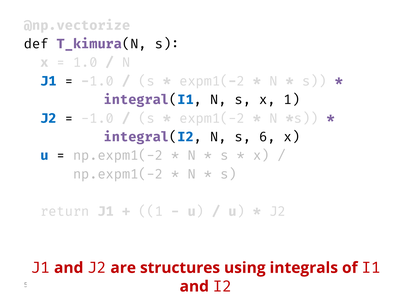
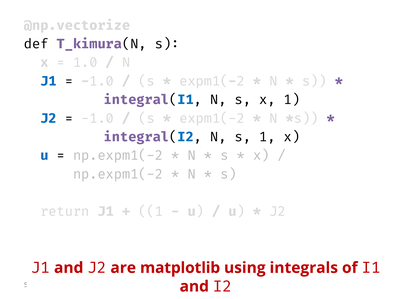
s 6: 6 -> 1 (267, 137)
structures: structures -> matplotlib (180, 268)
